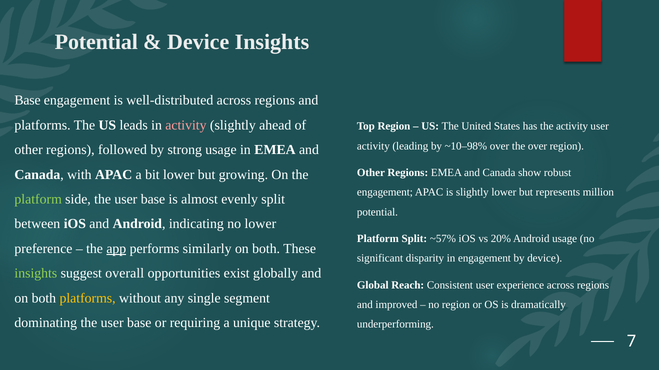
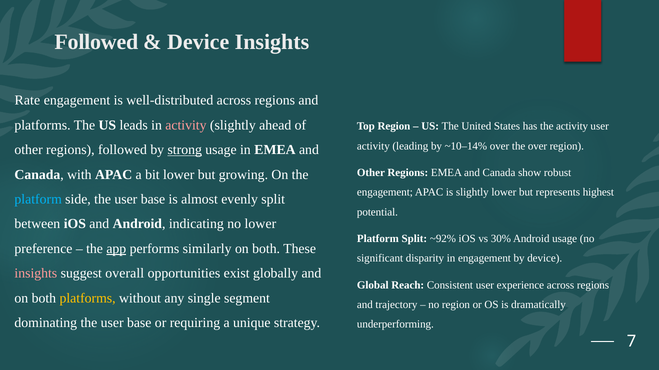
Potential: Potential -> Followed (96, 42)
Base: Base -> Rate (27, 101)
~10–98%: ~10–98% -> ~10–14% (466, 146)
strong underline: none -> present (185, 150)
million: million -> highest (598, 193)
platform colour: light green -> light blue (38, 200)
~57%: ~57% -> ~92% (443, 239)
20%: 20% -> 30% (501, 239)
insights colour: light green -> pink (36, 274)
improved: improved -> trajectory (396, 305)
